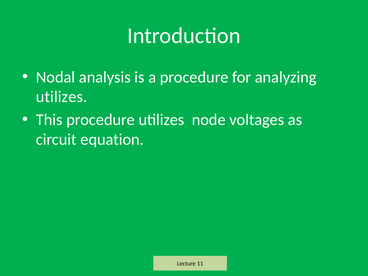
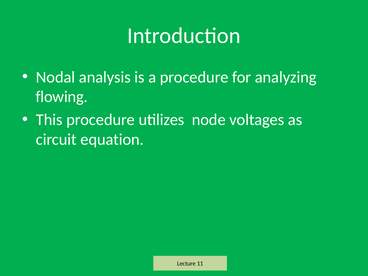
utilizes: utilizes -> flowing (62, 97)
